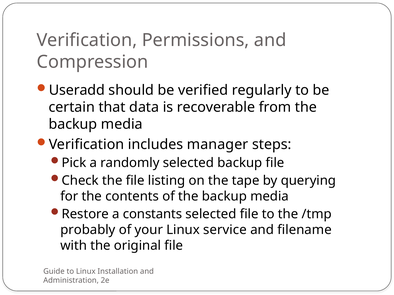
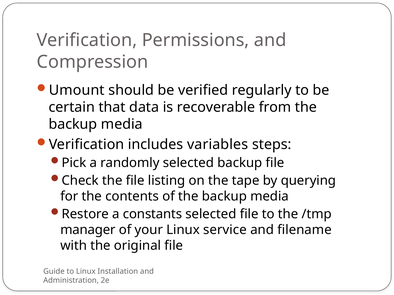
Useradd: Useradd -> Umount (77, 90)
manager: manager -> variables (218, 145)
probably: probably -> manager (88, 230)
